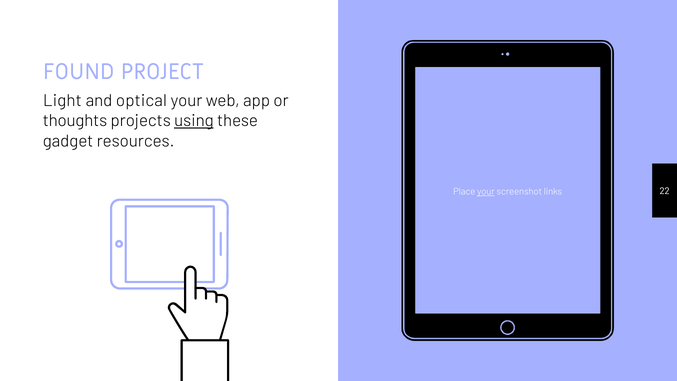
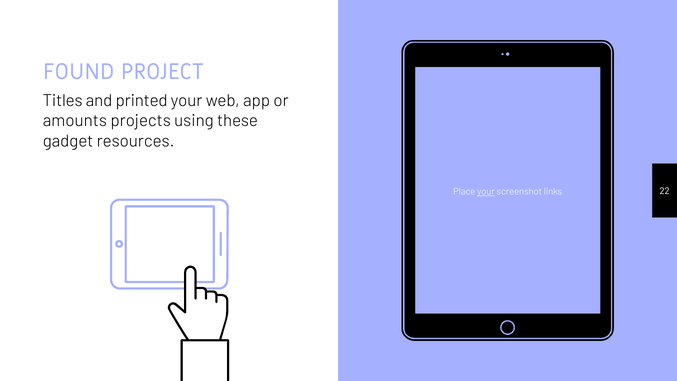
Light: Light -> Titles (63, 101)
optical: optical -> printed (142, 101)
thoughts: thoughts -> amounts (75, 121)
using underline: present -> none (194, 121)
